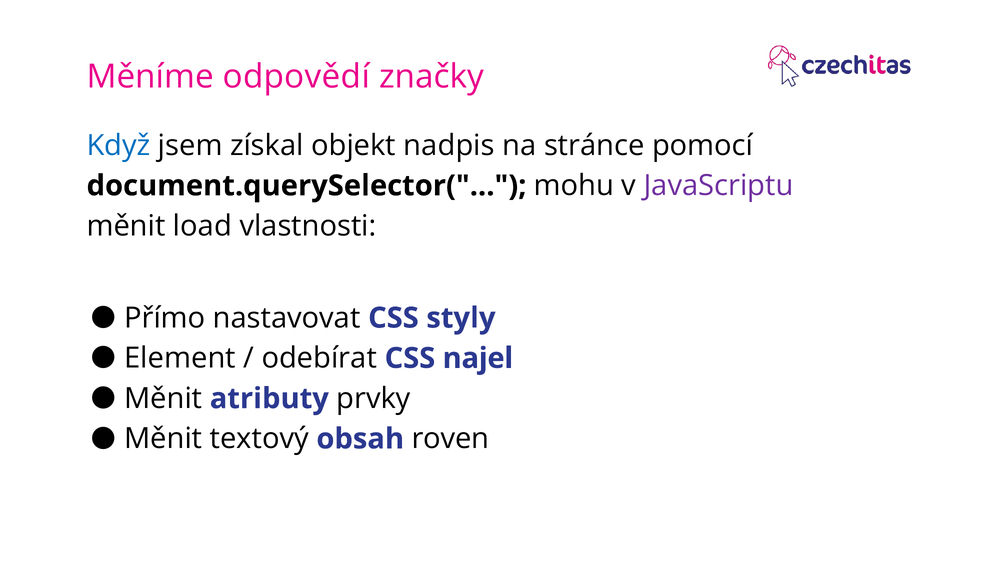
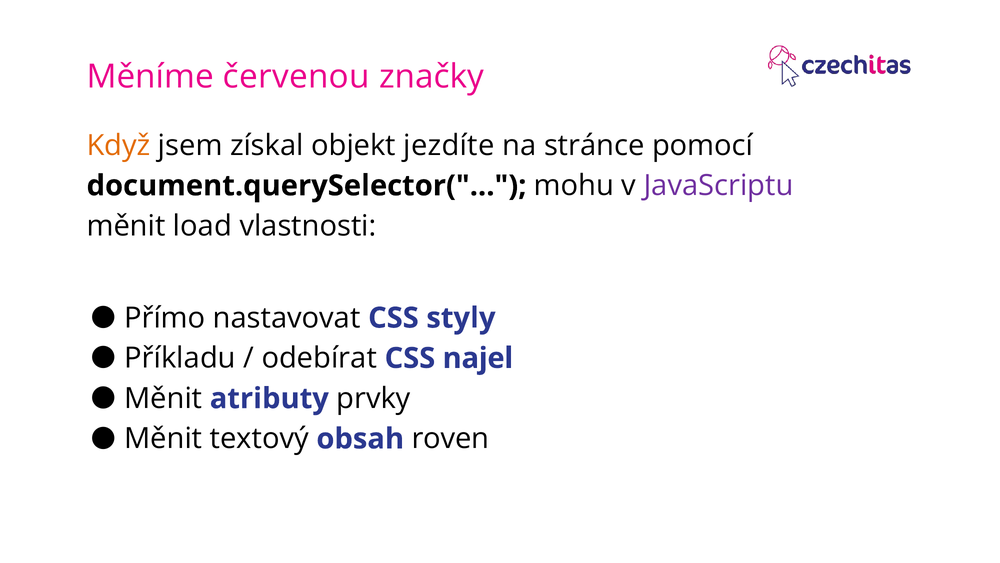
odpovědí: odpovědí -> červenou (296, 77)
Když colour: blue -> orange (119, 145)
nadpis: nadpis -> jezdíte (449, 145)
Element: Element -> Příkladu (180, 358)
